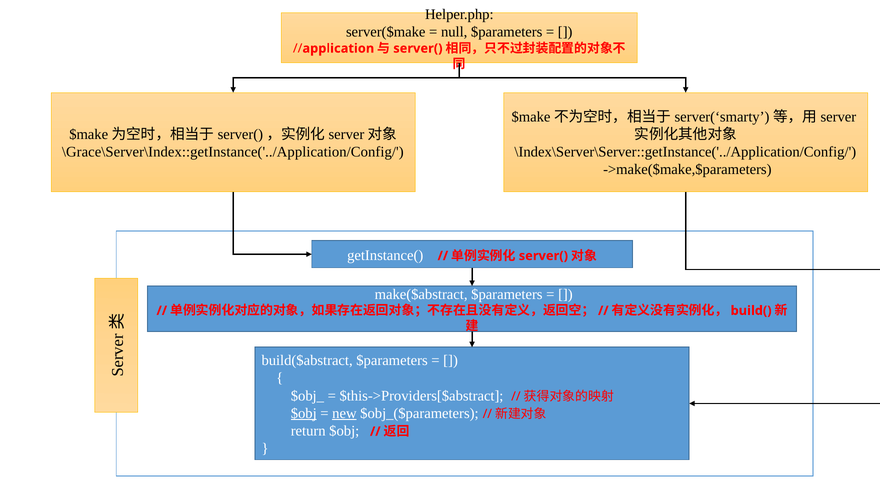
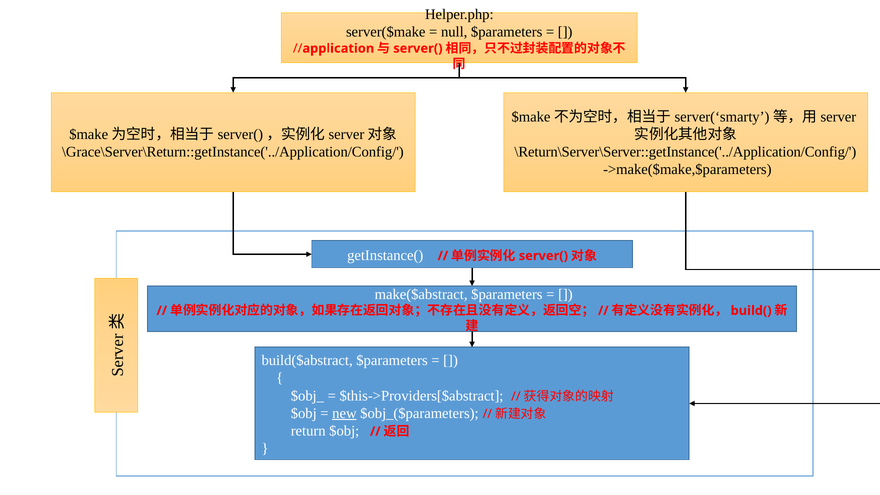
\Grace\Server\Index::getInstance('../Application/Config/: \Grace\Server\Index::getInstance('../Application/Config/ -> \Grace\Server\Return::getInstance('../Application/Config/ (233, 152)
\Index\Server\Server::getInstance('../Application/Config/: \Index\Server\Server::getInstance('../Application/Config/ -> \Return\Server\Server::getInstance('../Application/Config/ (685, 152)
$obj underline: present -> none (304, 413)
